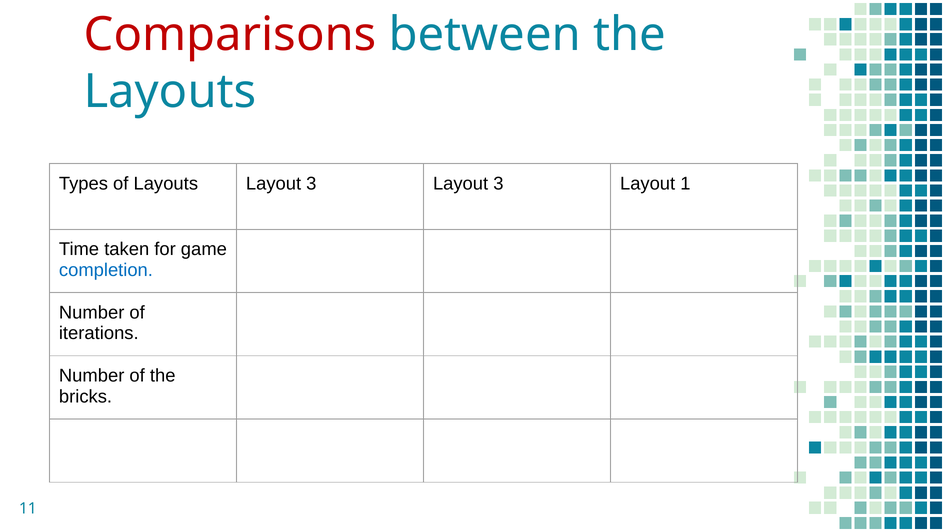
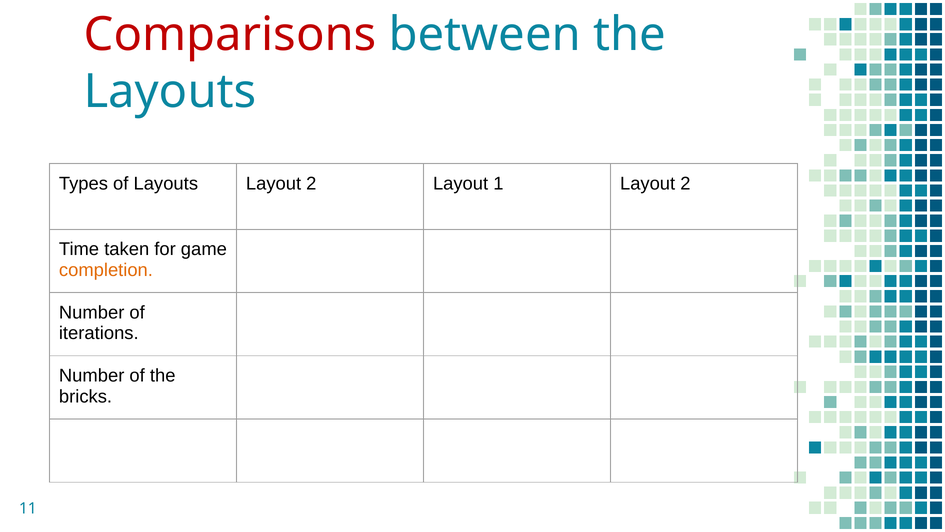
Layouts Layout 3: 3 -> 2 (311, 184)
3: 3 -> 1 (498, 184)
1: 1 -> 2 (685, 184)
completion colour: blue -> orange (106, 270)
